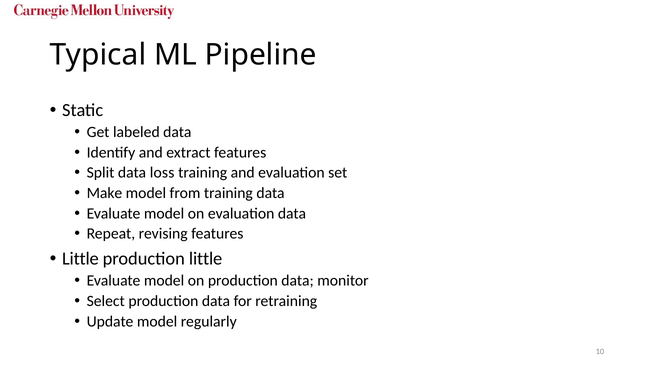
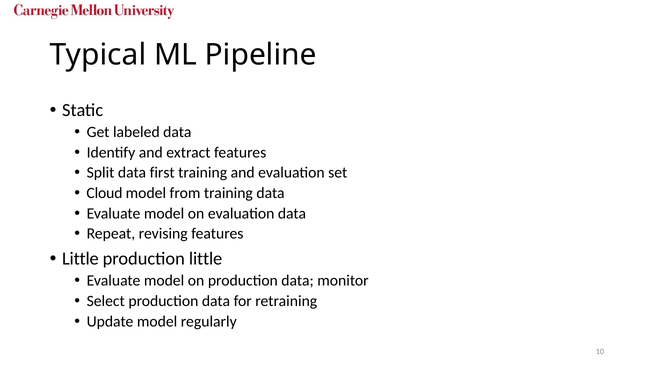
loss: loss -> first (162, 173)
Make: Make -> Cloud (105, 193)
